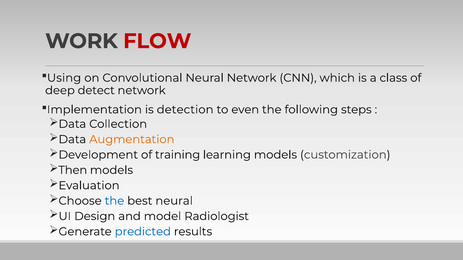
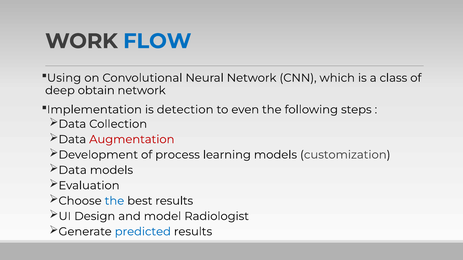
FLOW colour: red -> blue (157, 41)
detect: detect -> obtain (96, 91)
Augmentation colour: orange -> red (132, 140)
training: training -> process (178, 155)
Then: Then -> Data (73, 170)
best neural: neural -> results (174, 201)
